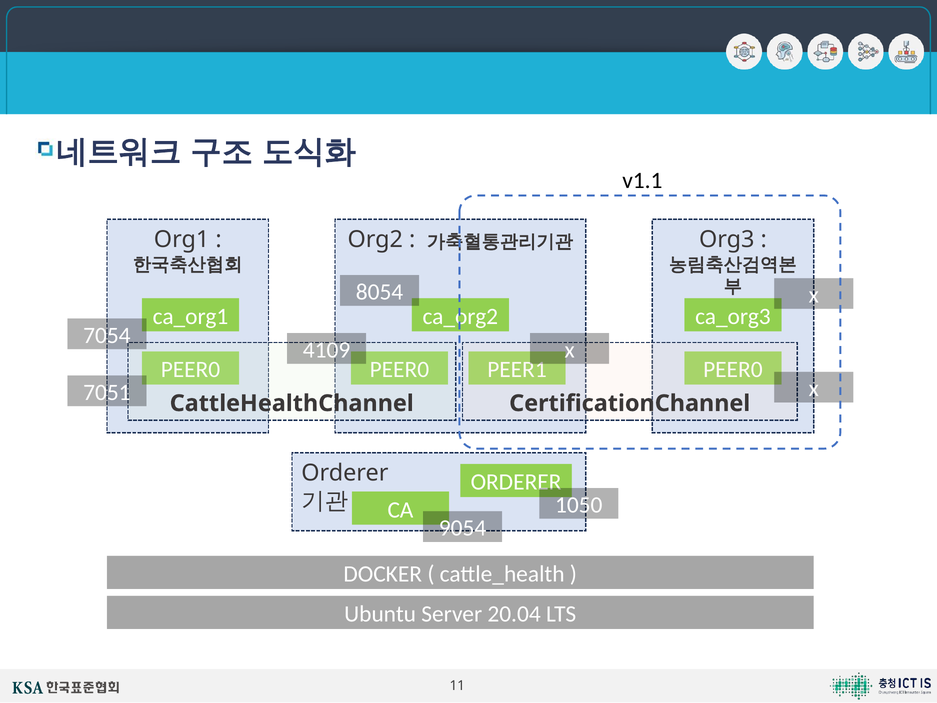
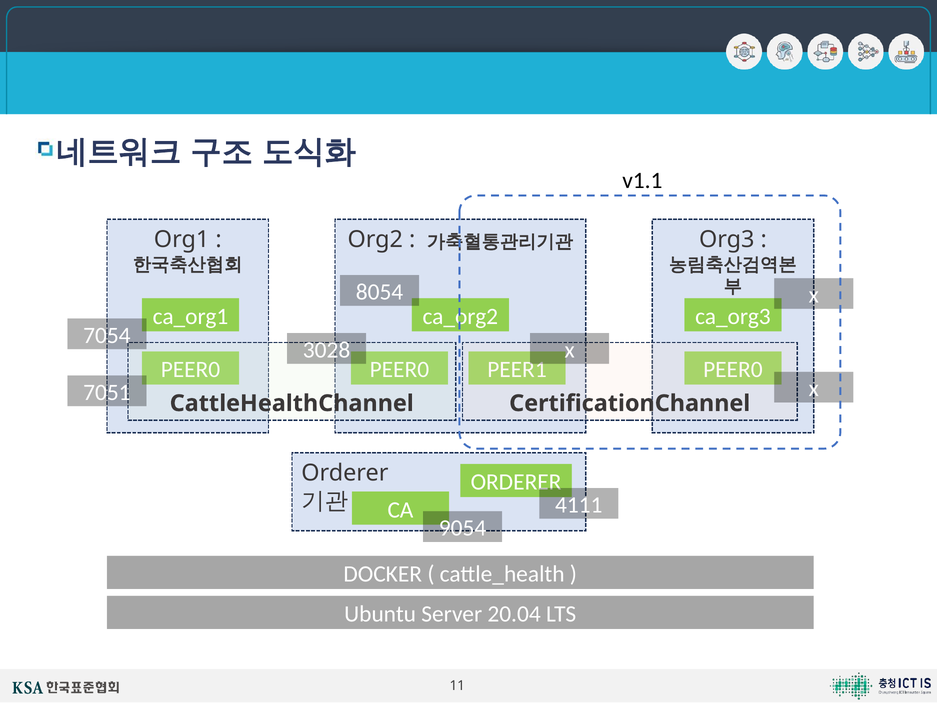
4109: 4109 -> 3028 (327, 350)
1050: 1050 -> 4111 (579, 505)
